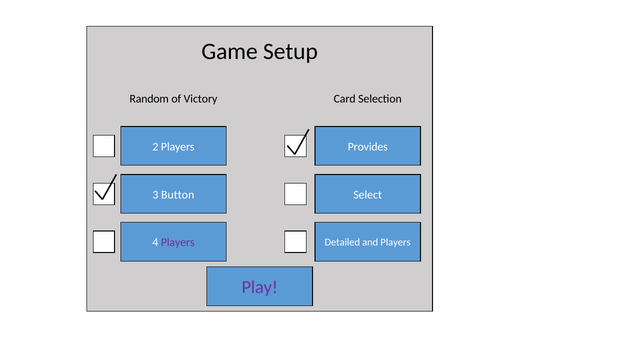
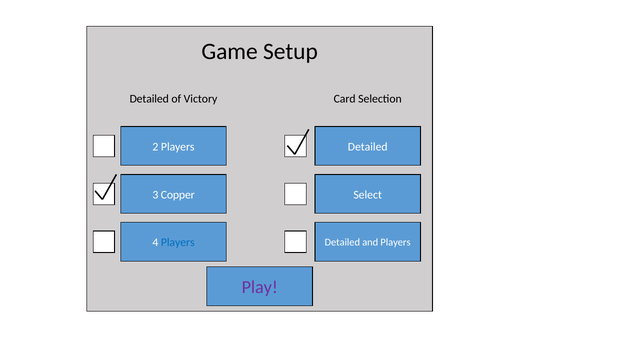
Random: Random -> Detailed (149, 99)
Provides: Provides -> Detailed (368, 147)
Button: Button -> Copper (178, 194)
Players colour: purple -> blue (178, 242)
